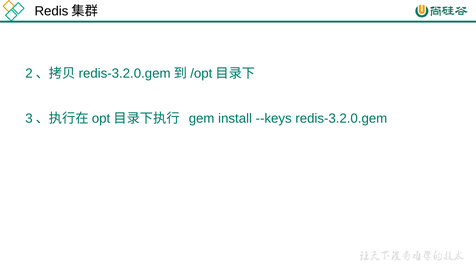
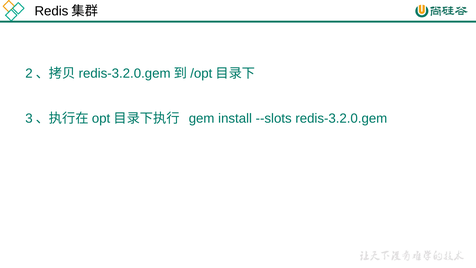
--keys: --keys -> --slots (274, 118)
